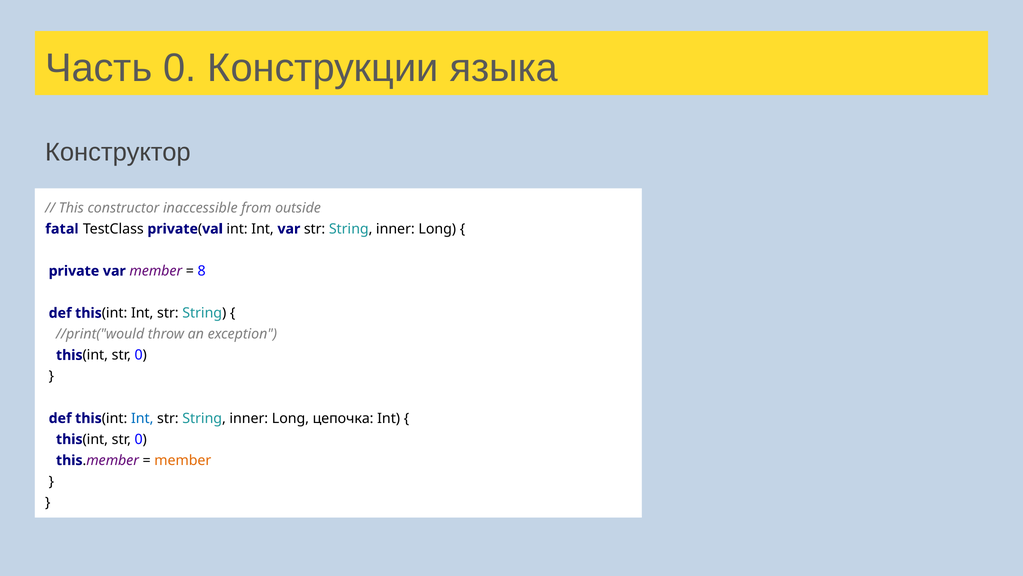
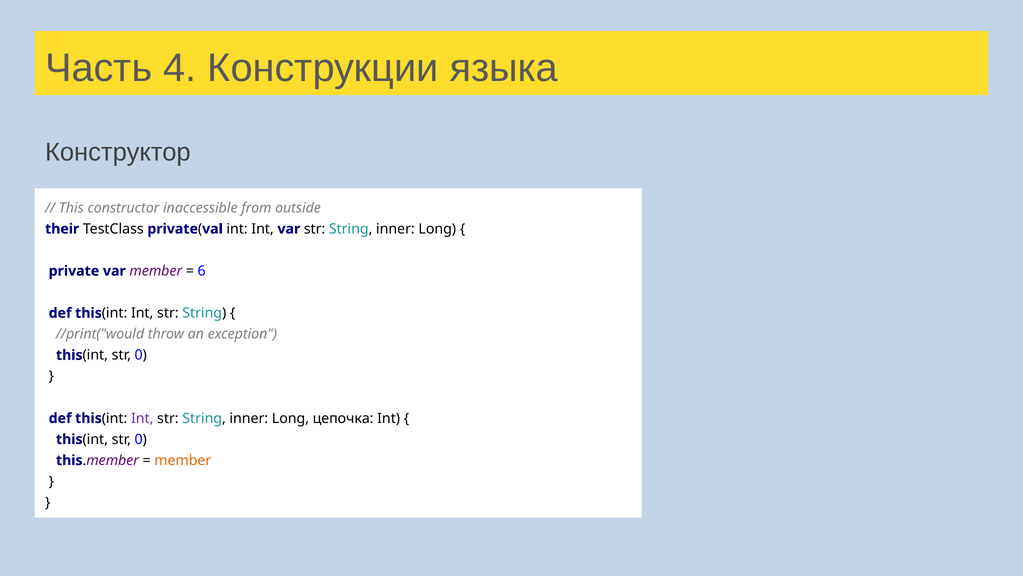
Часть 0: 0 -> 4 (180, 68)
fatal: fatal -> their (62, 229)
8: 8 -> 6 (202, 271)
Int colour: blue -> purple (142, 418)
